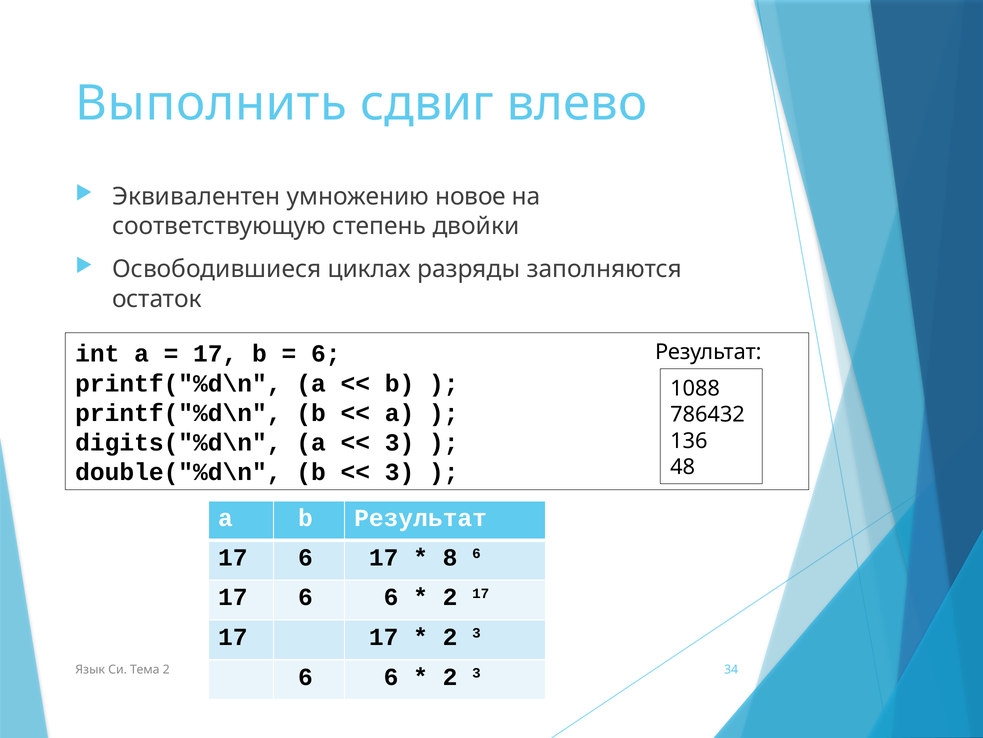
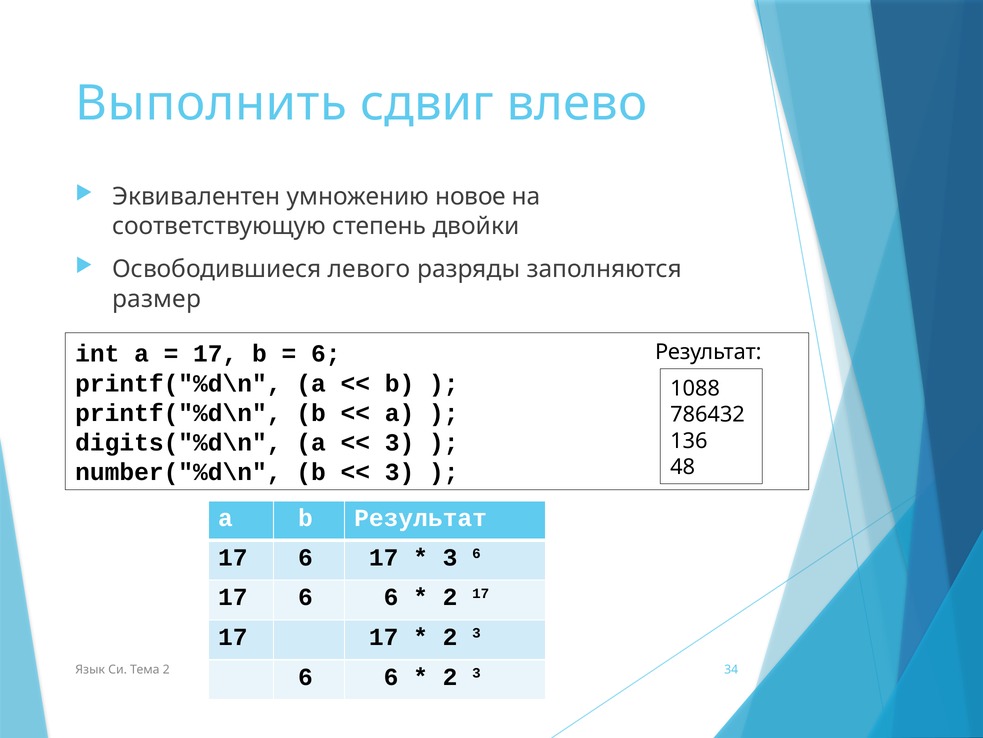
циклах: циклах -> левого (369, 269)
остаток: остаток -> размер (157, 299)
double("%d\n: double("%d\n -> number("%d\n (178, 471)
8: 8 -> 3 (450, 557)
